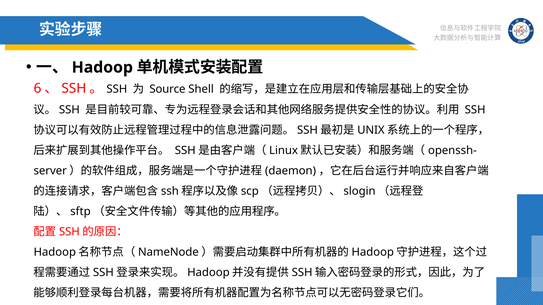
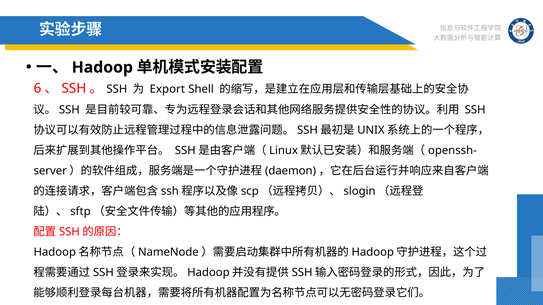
Source: Source -> Export (167, 89)
